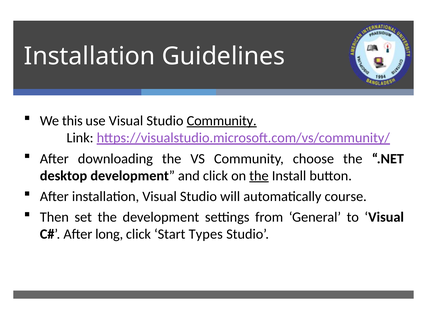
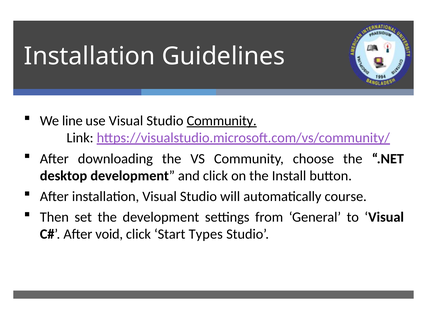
this: this -> line (72, 121)
the underline: present -> none (259, 176)
long: long -> void (109, 234)
